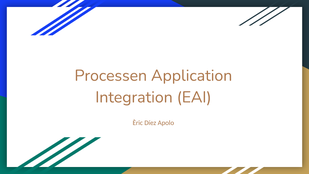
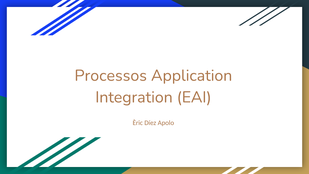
Processen: Processen -> Processos (111, 75)
